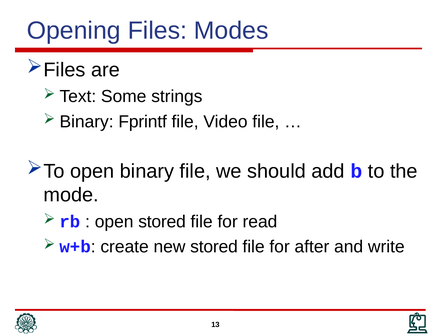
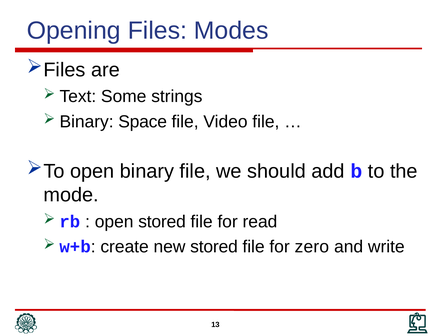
Fprintf: Fprintf -> Space (143, 122)
after: after -> zero (312, 247)
